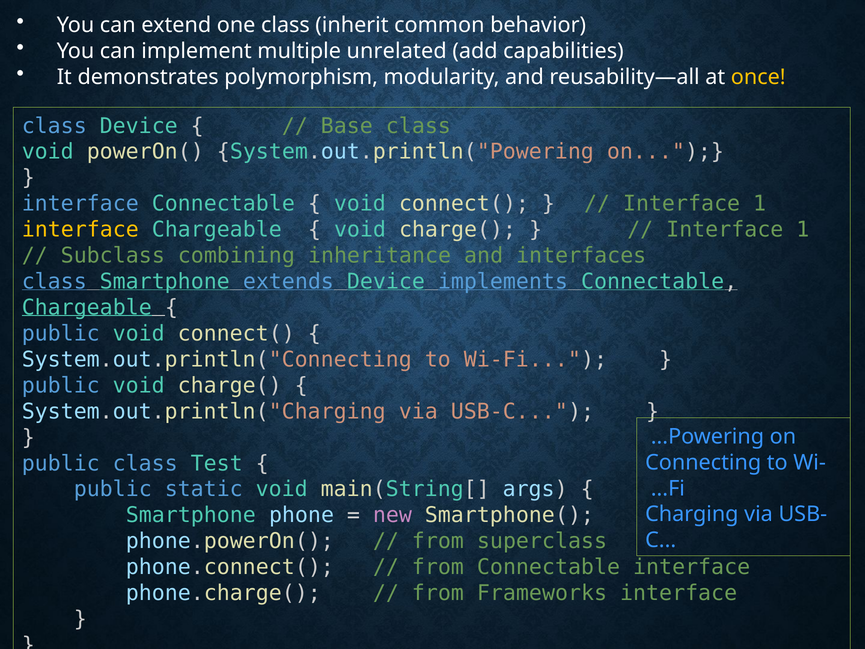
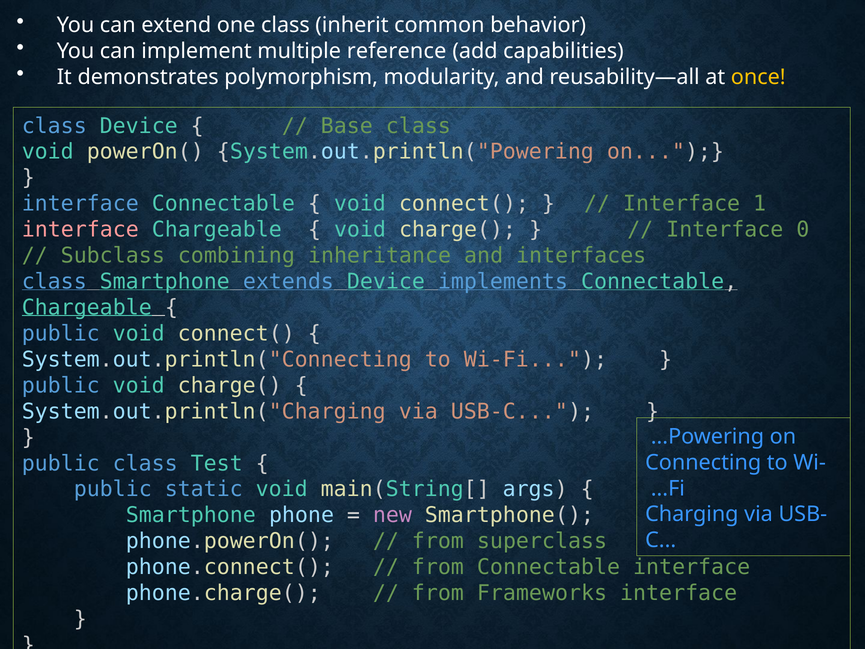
unrelated: unrelated -> reference (397, 51)
interface colour: yellow -> pink (80, 230)
1: 1 -> 0 (803, 230)
